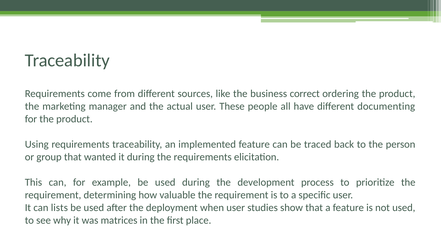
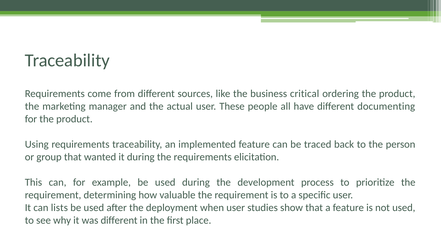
correct: correct -> critical (305, 94)
was matrices: matrices -> different (119, 221)
